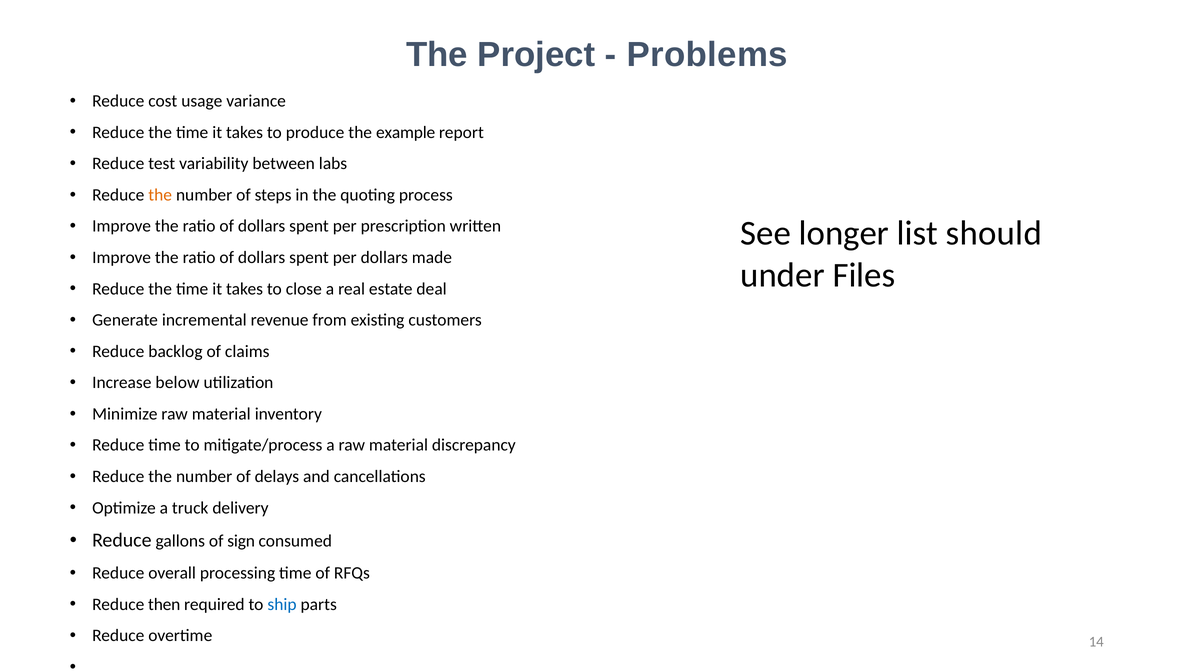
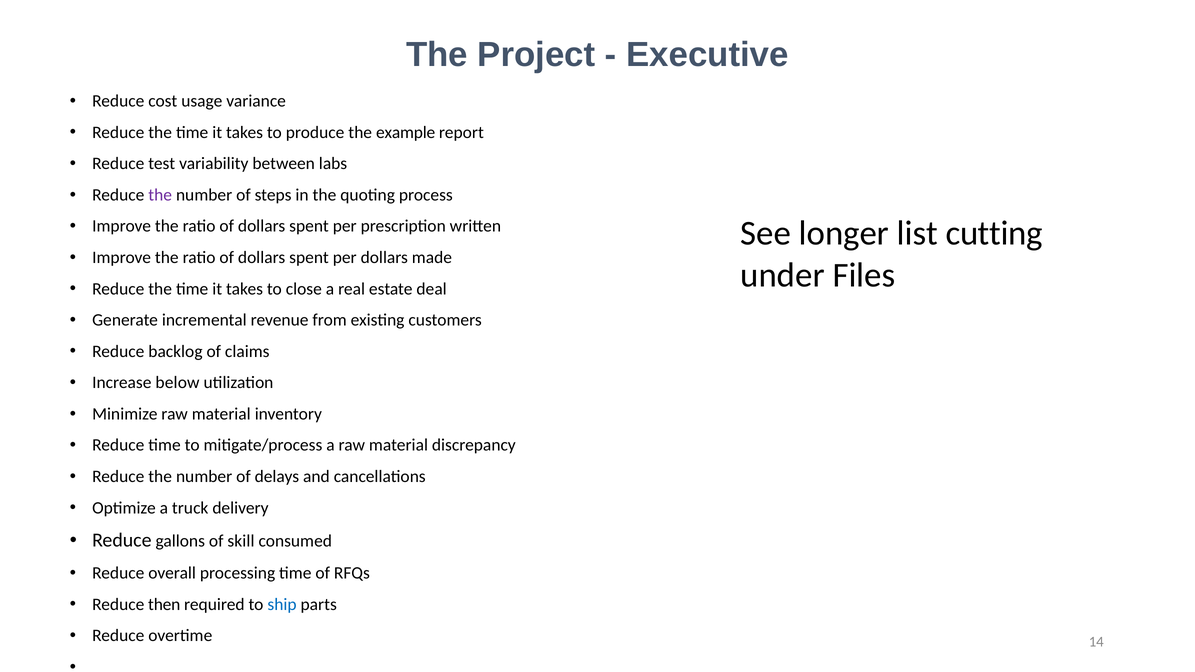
Problems: Problems -> Executive (707, 55)
the colour: orange -> purple (160, 195)
should: should -> cutting (994, 234)
sign: sign -> skill (241, 541)
